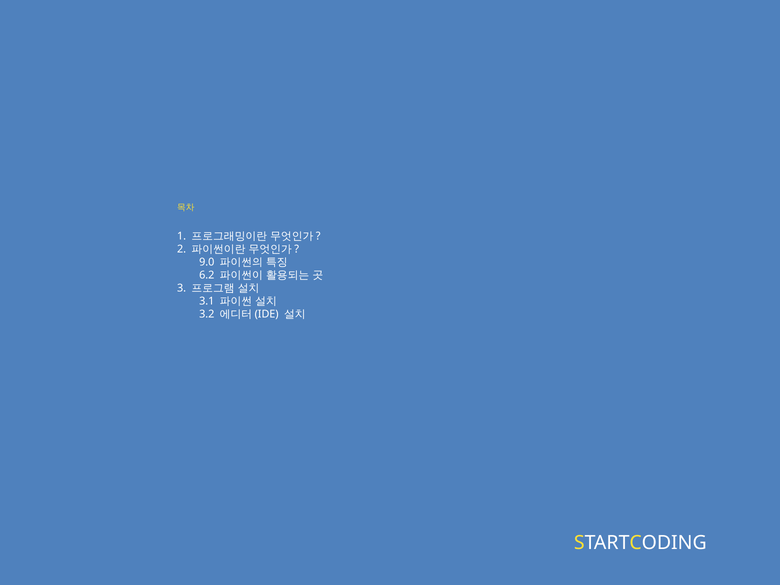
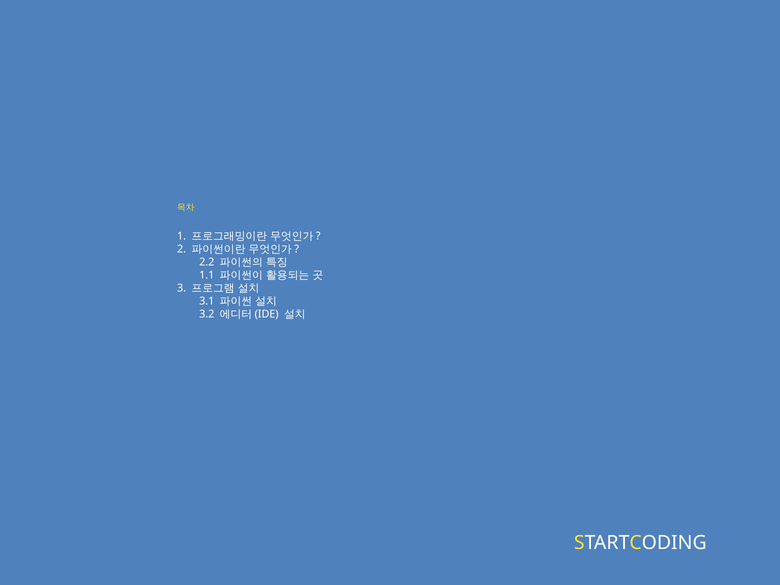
9.0: 9.0 -> 2.2 (207, 262)
6.2: 6.2 -> 1.1 (207, 275)
